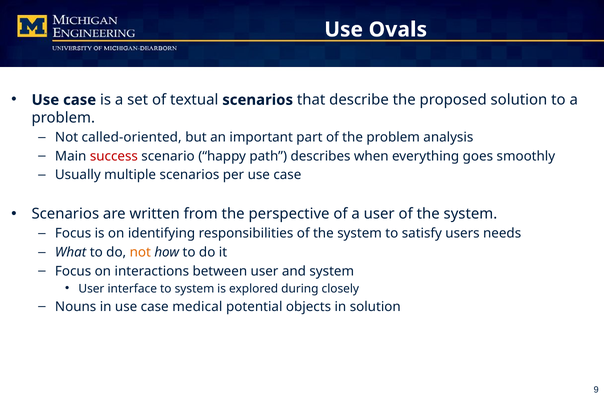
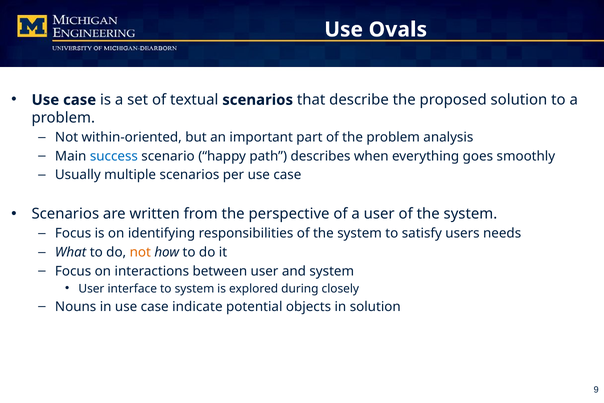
called-oriented: called-oriented -> within-oriented (132, 137)
success colour: red -> blue (114, 156)
medical: medical -> indicate (197, 306)
